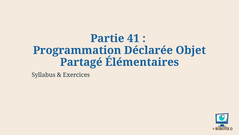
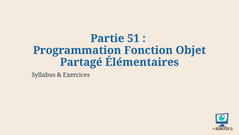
41: 41 -> 51 (133, 38)
Déclarée: Déclarée -> Fonction (148, 50)
